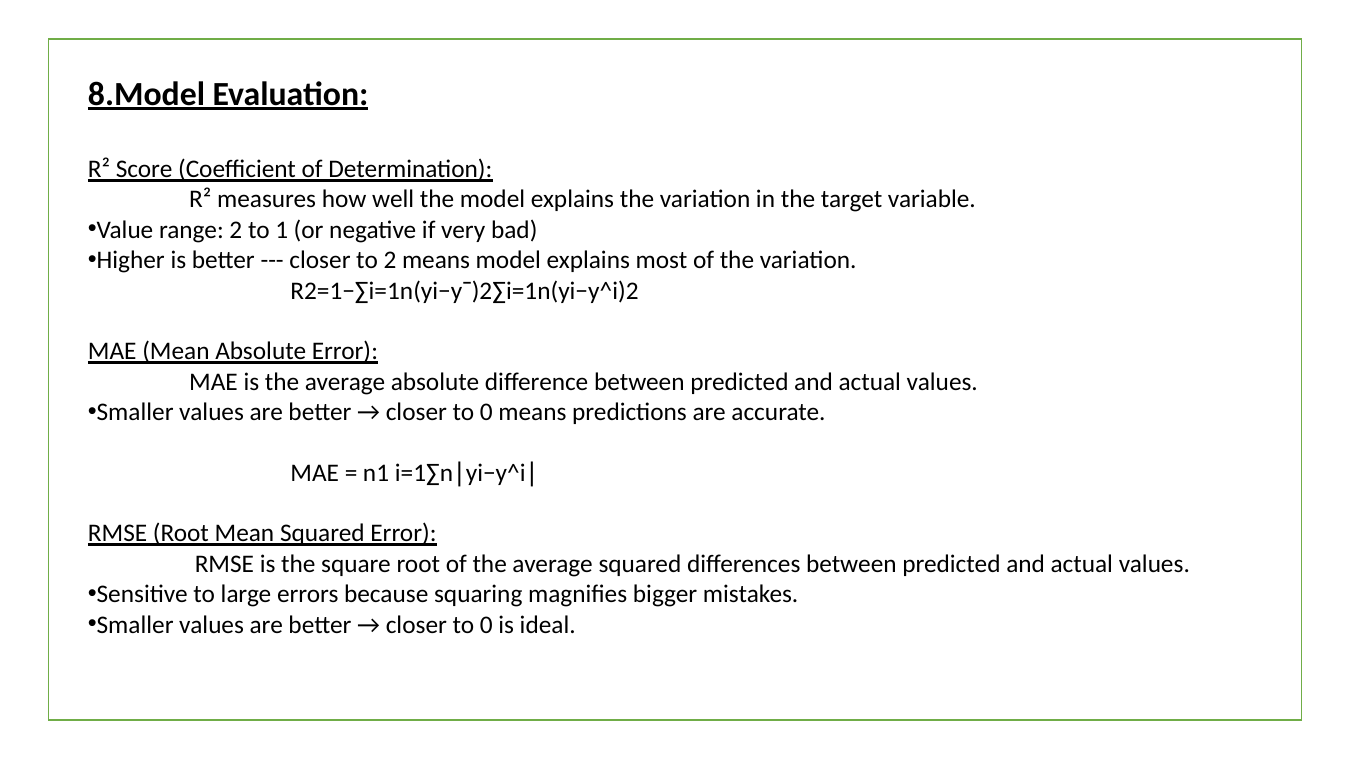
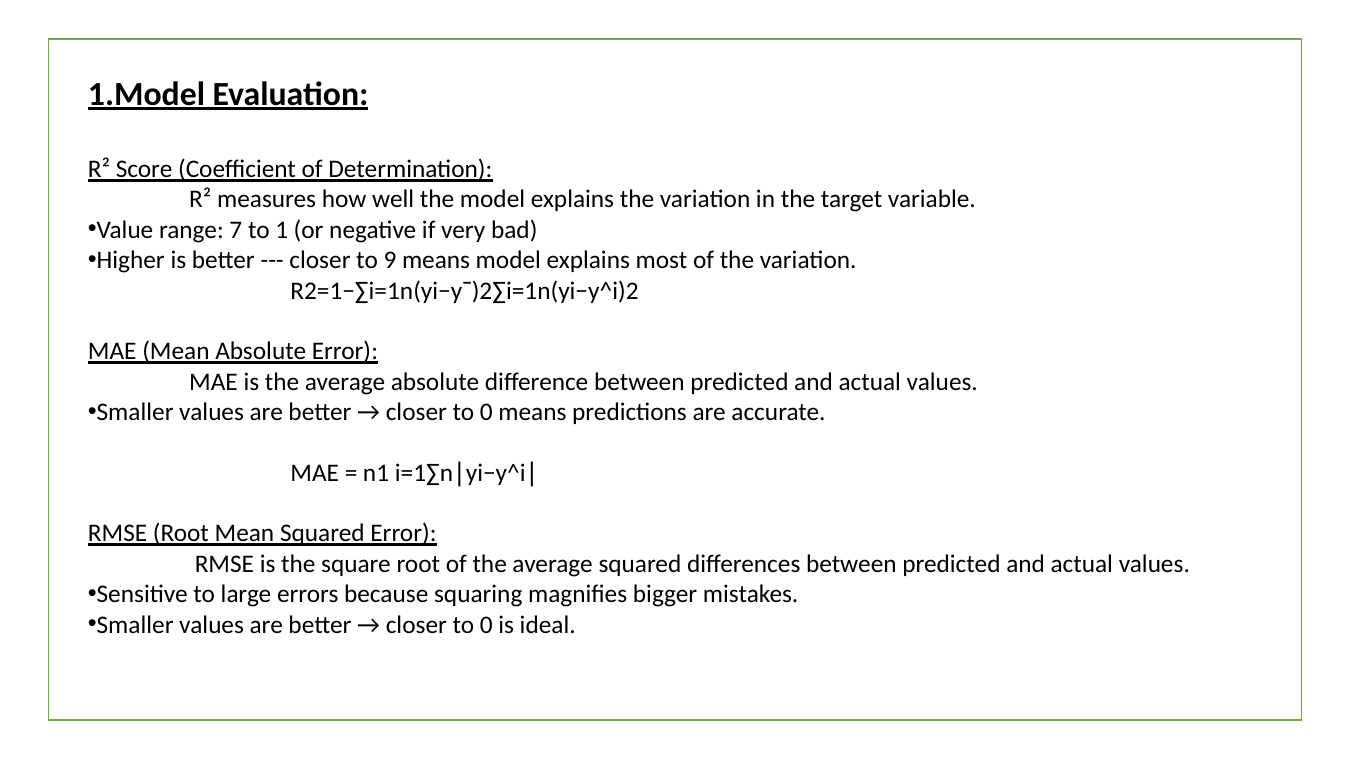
8.Model: 8.Model -> 1.Model (147, 94)
range 2: 2 -> 7 (236, 230)
to 2: 2 -> 9 (390, 260)
